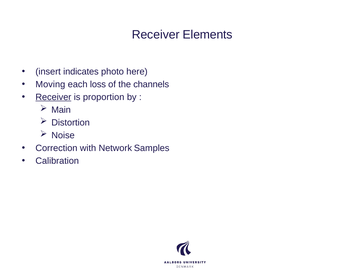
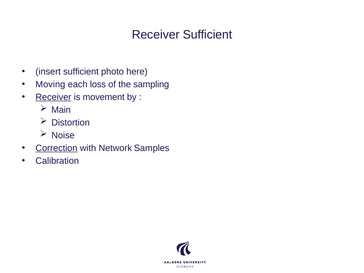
Receiver Elements: Elements -> Sufficient (208, 35)
insert indicates: indicates -> sufficient (81, 72)
channels: channels -> sampling (151, 84)
proportion: proportion -> movement (104, 97)
Correction underline: none -> present (56, 148)
